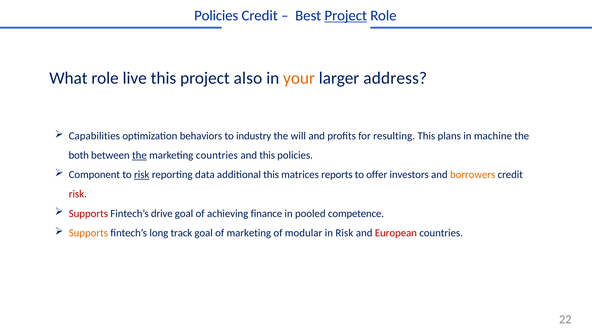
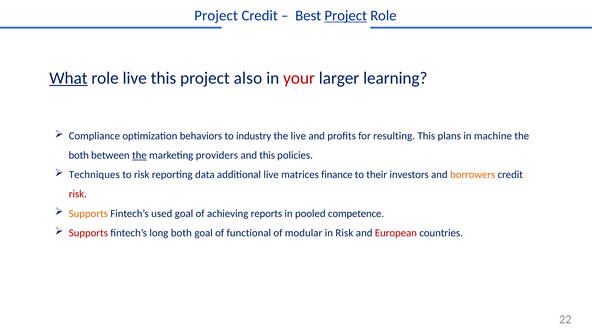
Policies: Policies -> Project (216, 16)
What underline: none -> present (68, 78)
your colour: orange -> red (299, 78)
address: address -> learning (395, 78)
Capabilities: Capabilities -> Compliance (94, 136)
the will: will -> live (298, 136)
marketing countries: countries -> providers (217, 155)
Component: Component -> Techniques (94, 175)
risk underline: present -> none (142, 175)
additional this: this -> live (271, 175)
reports: reports -> finance (337, 175)
offer: offer -> their (377, 175)
Supports colour: red -> orange (88, 213)
drive: drive -> used (162, 213)
finance: finance -> reports (266, 213)
Supports colour: orange -> red (88, 233)
long track: track -> both (181, 233)
of marketing: marketing -> functional (249, 233)
